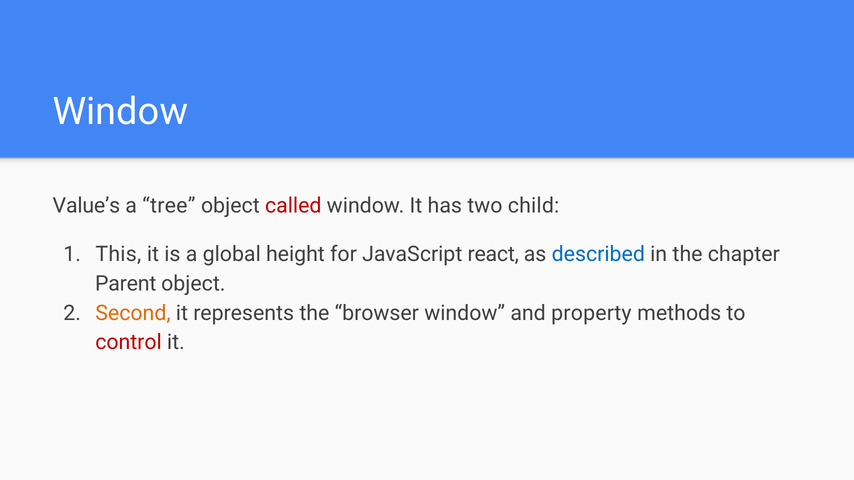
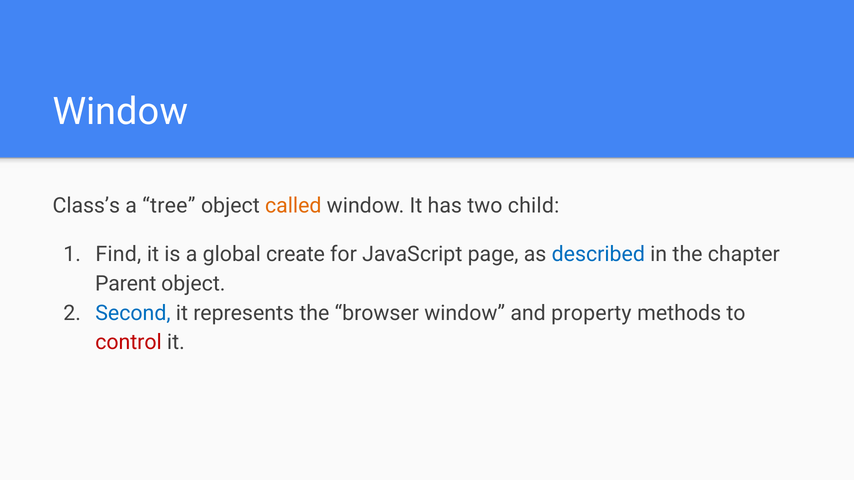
Value’s: Value’s -> Class’s (86, 206)
called colour: red -> orange (293, 206)
This: This -> Find (118, 254)
height: height -> create (295, 254)
react: react -> page (493, 254)
Second colour: orange -> blue (133, 313)
